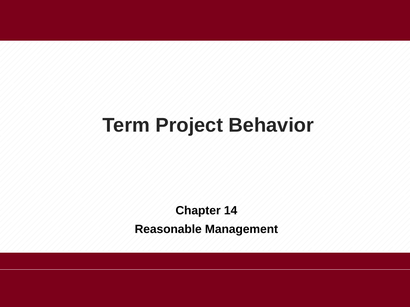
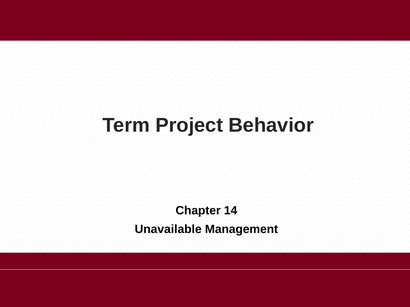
Reasonable: Reasonable -> Unavailable (168, 230)
